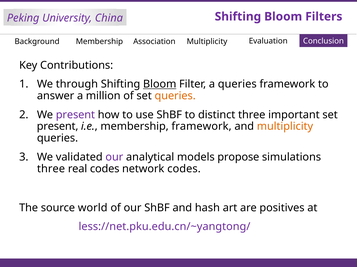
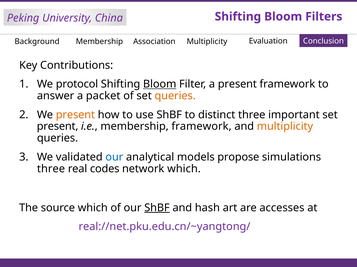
through: through -> protocol (77, 84)
a queries: queries -> present (237, 84)
million: million -> packet (103, 96)
present colour: purple -> orange (75, 115)
our colour: purple -> blue (114, 157)
network codes: codes -> which (184, 169)
source world: world -> which (93, 208)
ShBF underline: none -> present (157, 208)
positives: positives -> accesses (282, 208)
less://net.pku.edu.cn/~yangtong/: less://net.pku.edu.cn/~yangtong/ -> real://net.pku.edu.cn/~yangtong/ (164, 227)
